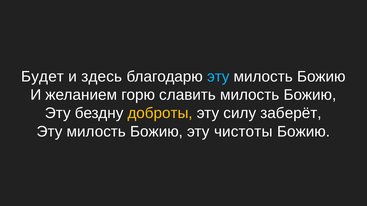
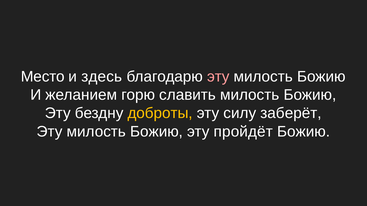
Будет: Будет -> Место (43, 77)
эту colour: light blue -> pink (218, 77)
чистоты: чистоты -> пройдёт (243, 132)
